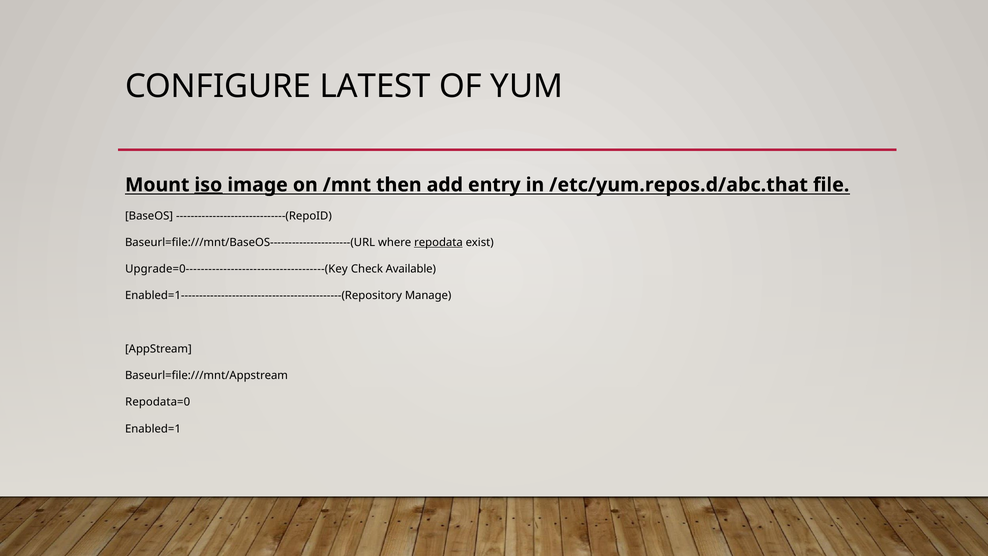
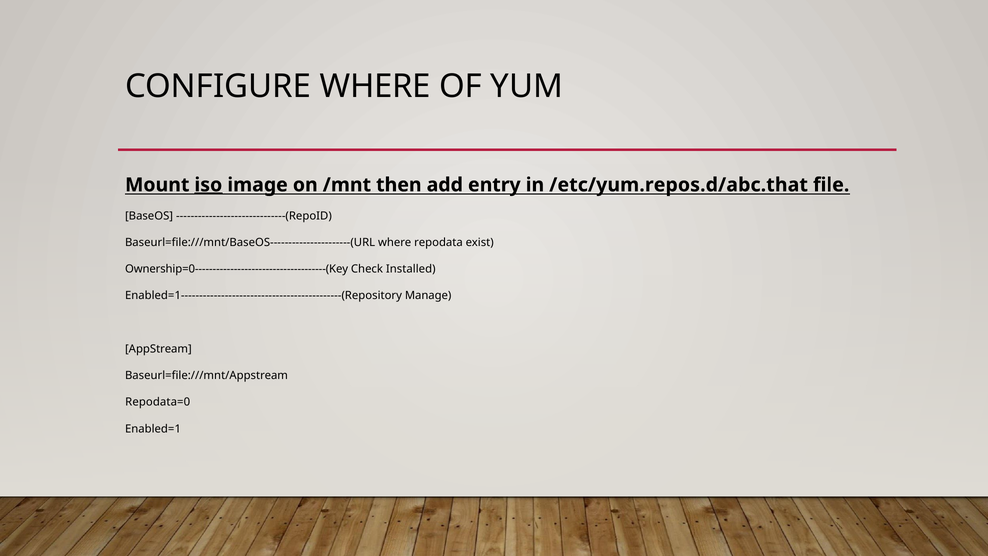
CONFIGURE LATEST: LATEST -> WHERE (375, 87)
repodata underline: present -> none (438, 242)
Upgrade=0-------------------------------------(Key: Upgrade=0-------------------------------------(Key -> Ownership=0-------------------------------------(Key (237, 269)
Available: Available -> Installed (411, 269)
